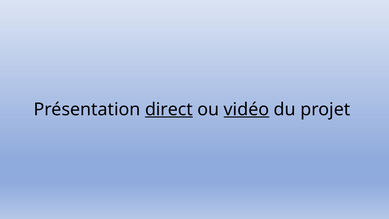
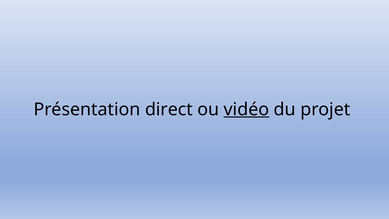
direct underline: present -> none (169, 109)
